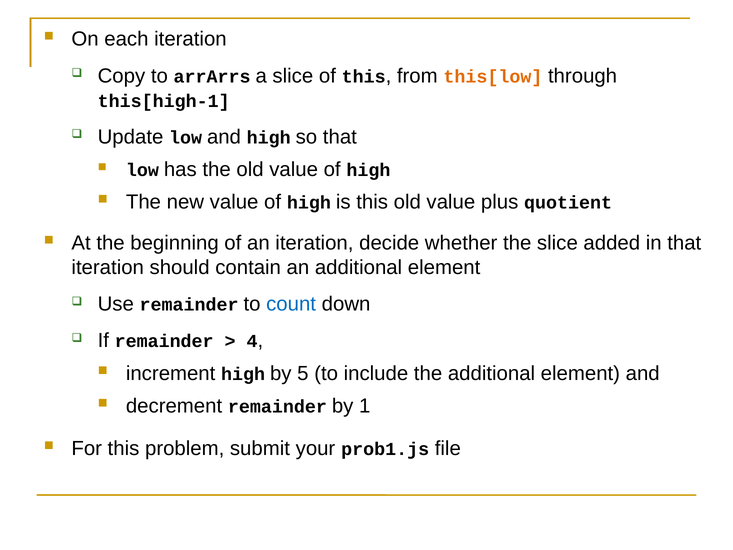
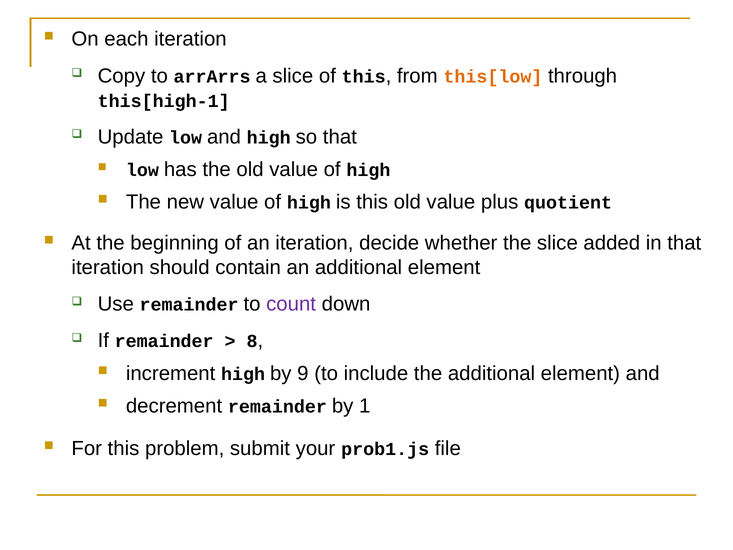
count colour: blue -> purple (291, 304)
4: 4 -> 8 (252, 341)
5: 5 -> 9 (303, 373)
